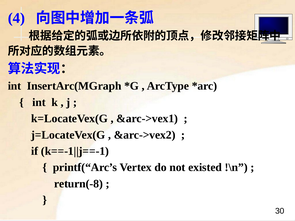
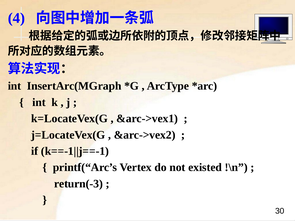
return(-8: return(-8 -> return(-3 (78, 184)
